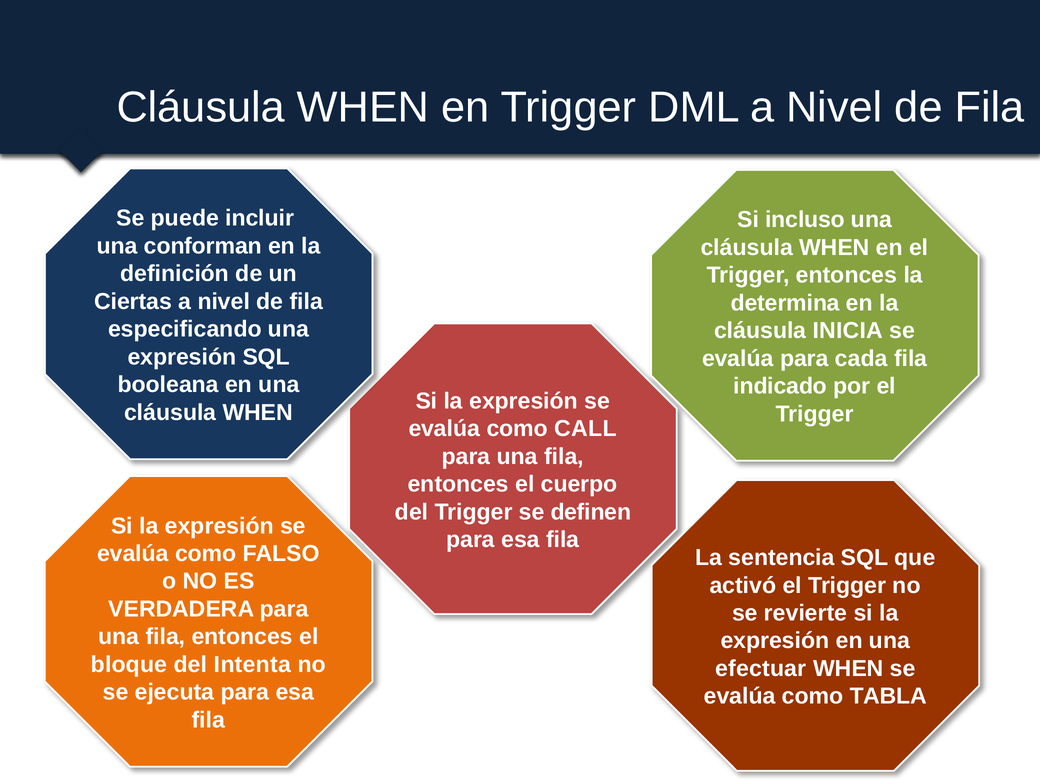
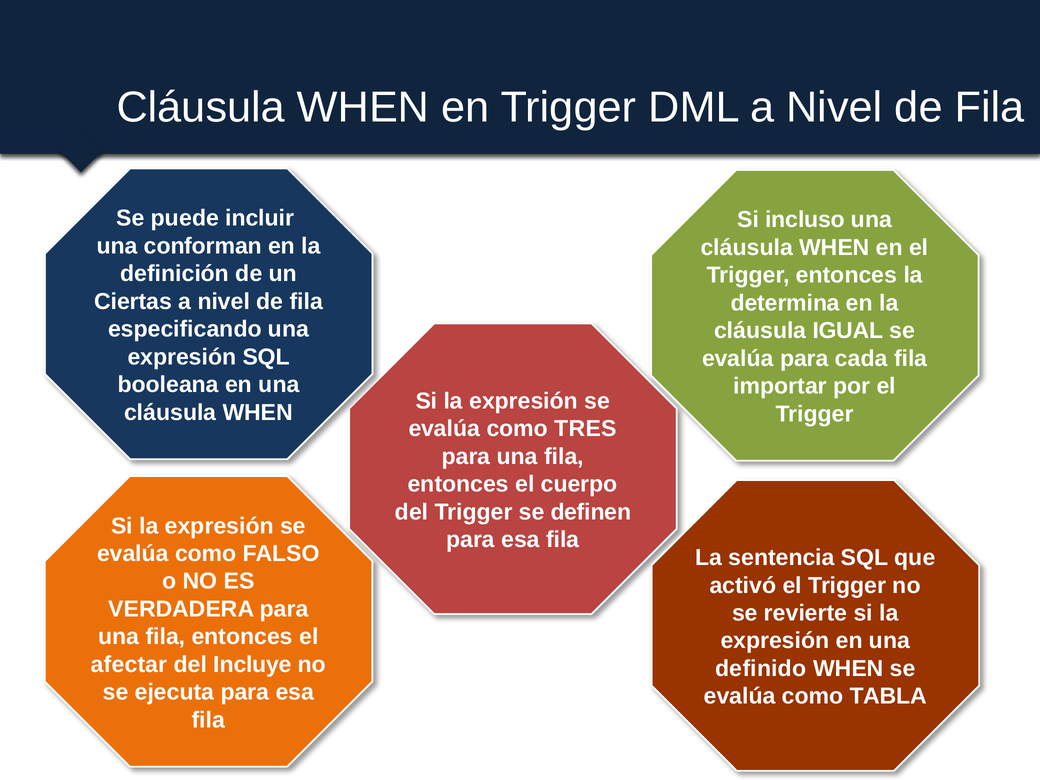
INICIA: INICIA -> IGUAL (848, 331)
indicado: indicado -> importar (780, 386)
CALL: CALL -> TRES (586, 429)
bloque: bloque -> afectar (129, 664)
Intenta: Intenta -> Incluye (253, 664)
efectuar: efectuar -> definido (761, 669)
